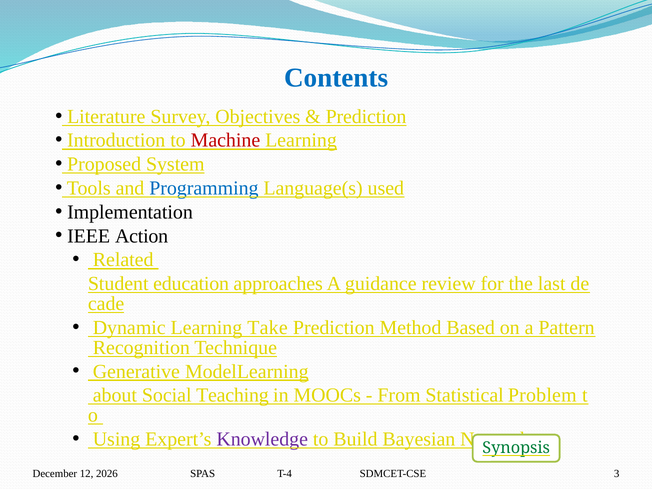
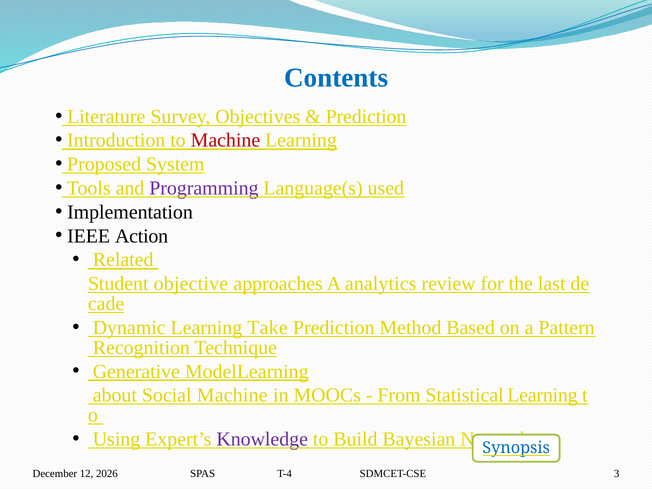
Programming colour: blue -> purple (204, 188)
education: education -> objective (191, 284)
guidance: guidance -> analytics (381, 284)
Social Teaching: Teaching -> Machine (232, 395)
Statistical Problem: Problem -> Learning (542, 395)
Synopsis colour: green -> blue (516, 448)
